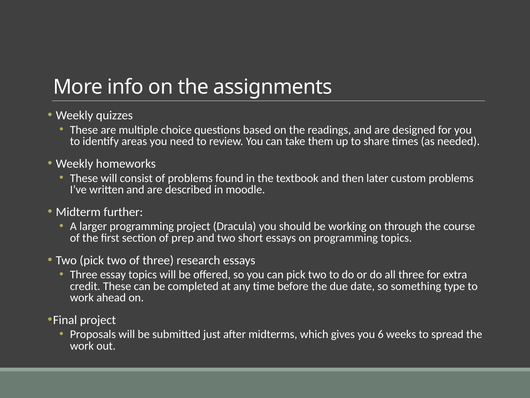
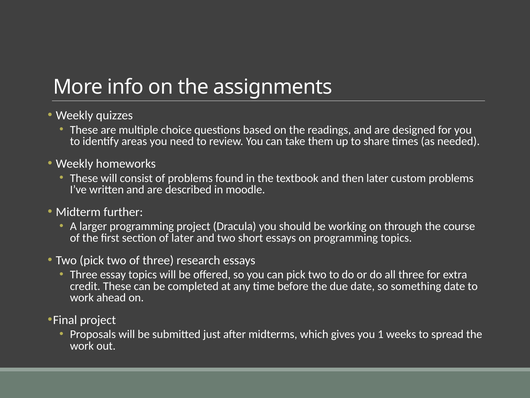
of prep: prep -> later (183, 238)
something type: type -> date (455, 286)
6: 6 -> 1 (381, 334)
